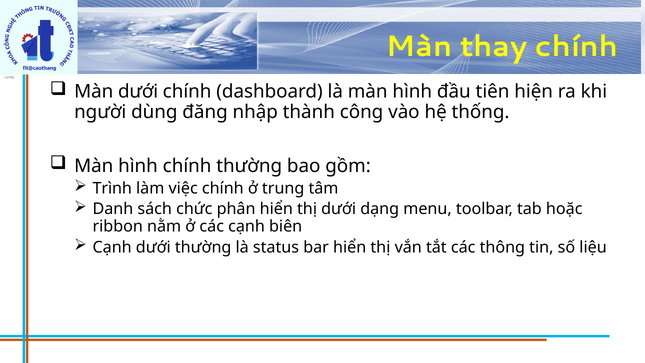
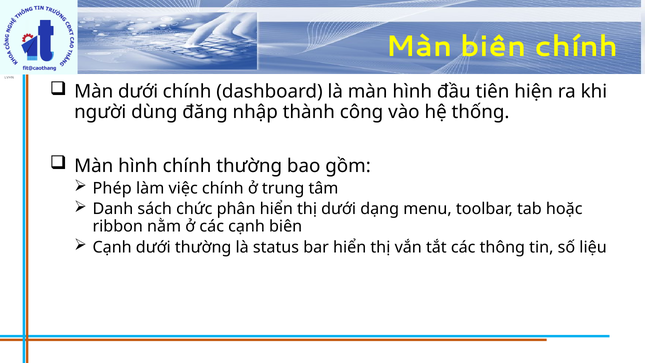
Màn thay: thay -> biên (493, 47)
Trình: Trình -> Phép (112, 188)
